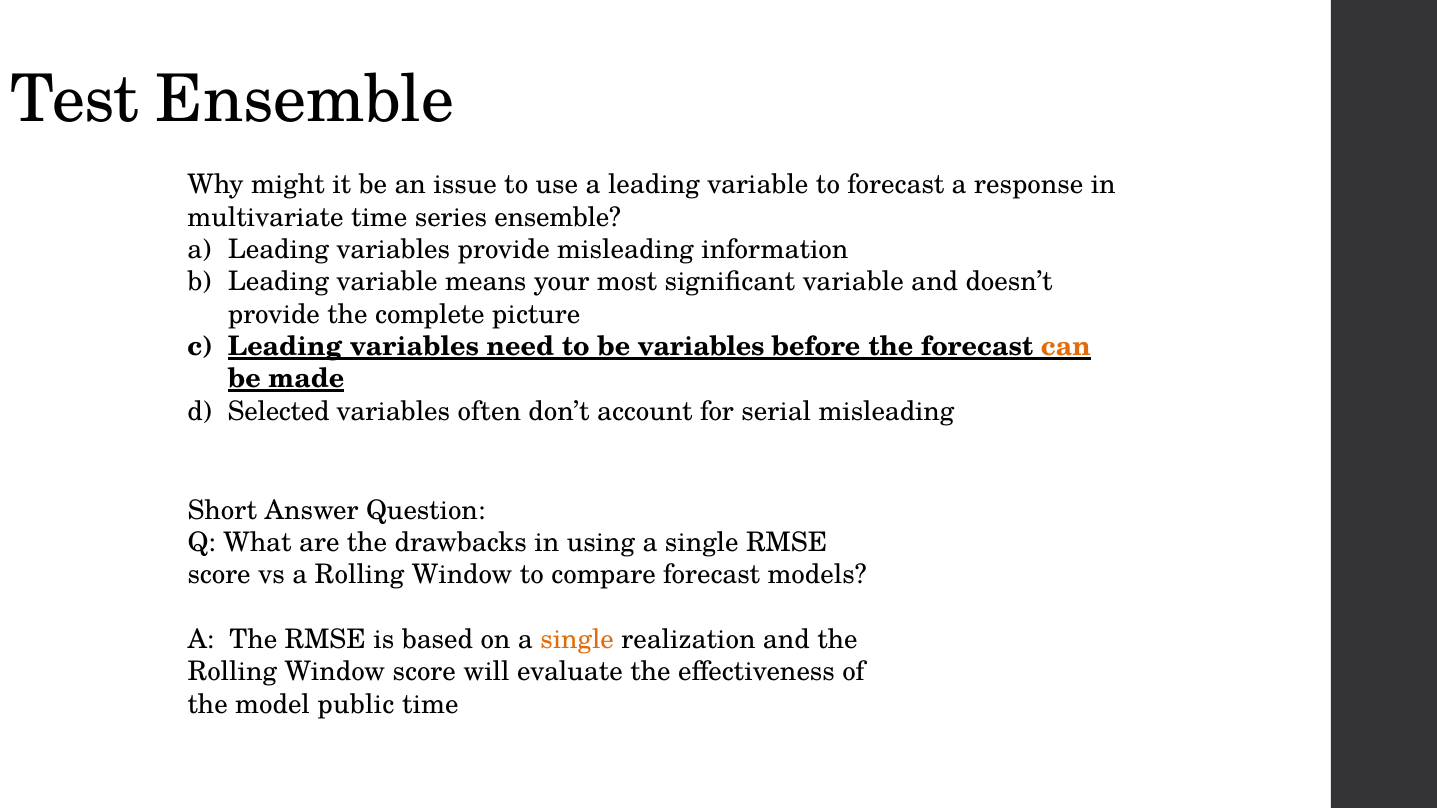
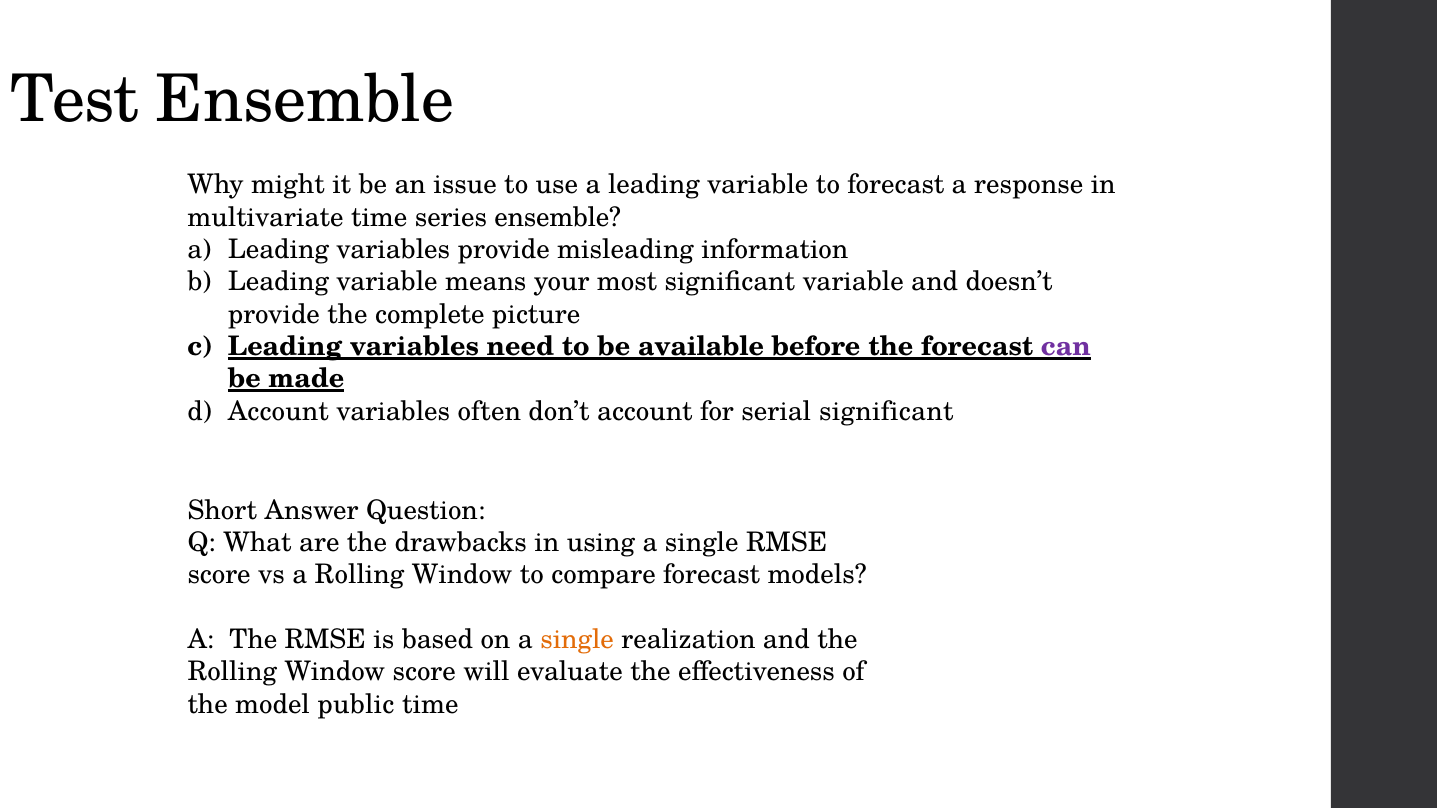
be variables: variables -> available (701, 347)
can colour: orange -> purple (1066, 347)
Selected: Selected -> Account (278, 411)
serial misleading: misleading -> significant (886, 411)
